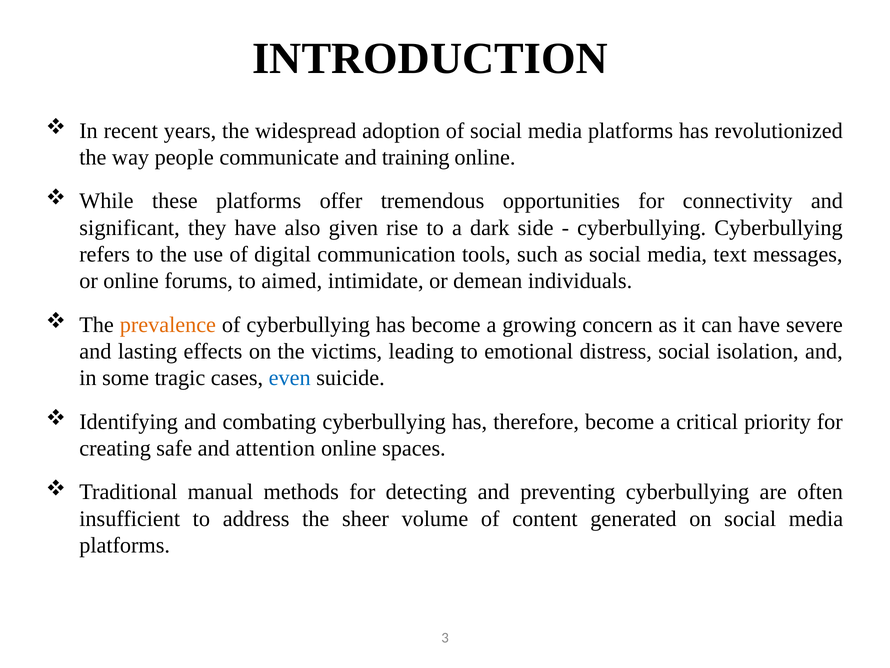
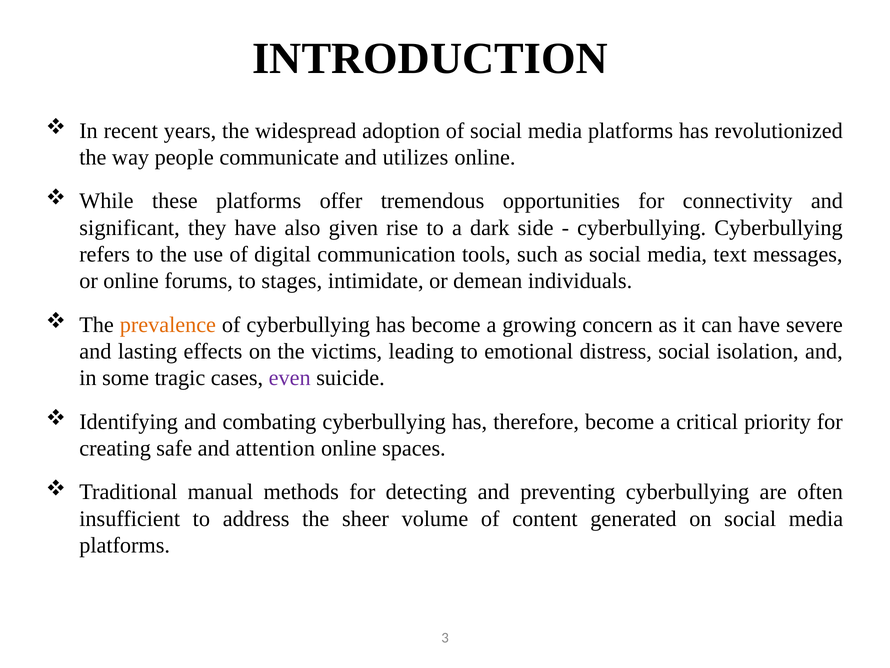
training: training -> utilizes (415, 157)
aimed: aimed -> stages (292, 281)
even colour: blue -> purple (290, 378)
